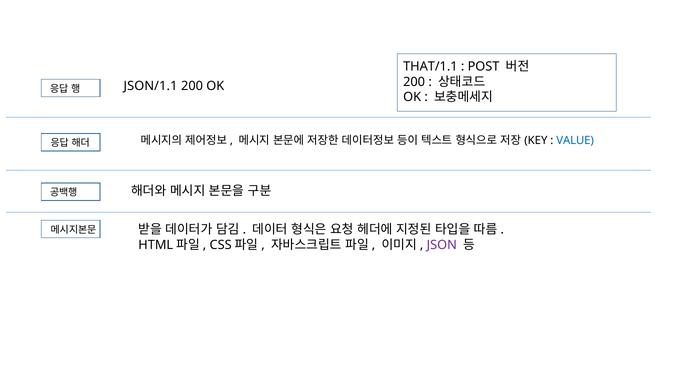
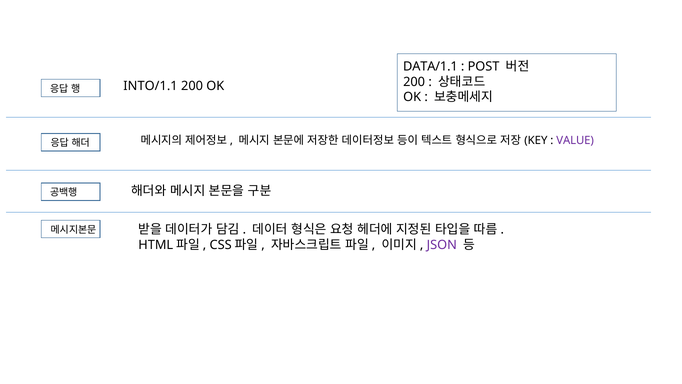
THAT/1.1: THAT/1.1 -> DATA/1.1 (430, 66)
JSON/1.1: JSON/1.1 -> INTO/1.1 (151, 86)
VALUE colour: blue -> purple (575, 140)
